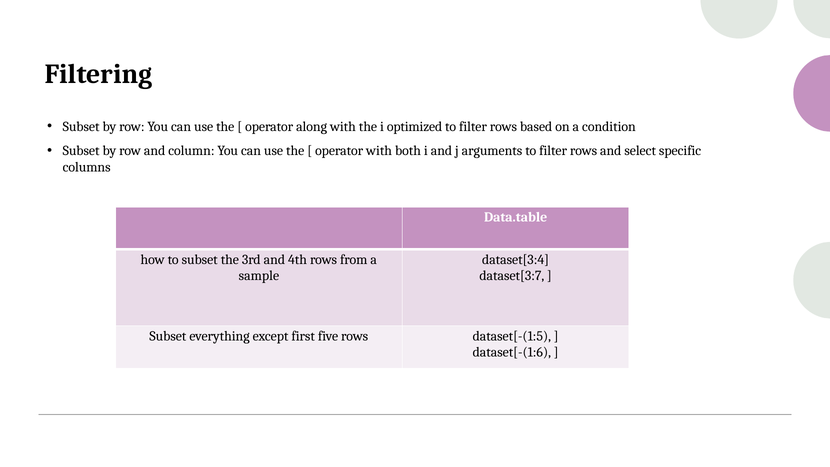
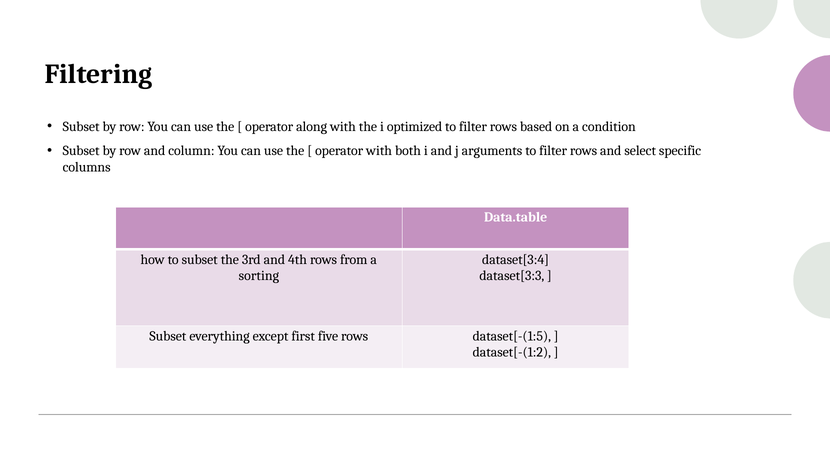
sample: sample -> sorting (259, 275)
dataset[3:7: dataset[3:7 -> dataset[3:3 (512, 275)
dataset[-(1:6: dataset[-(1:6 -> dataset[-(1:2 (512, 352)
